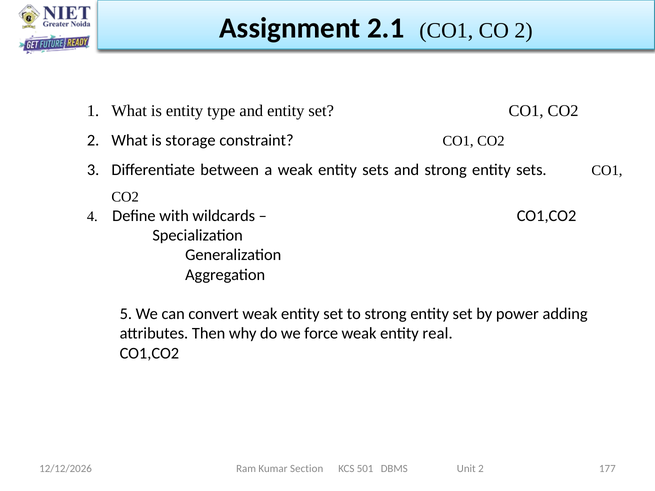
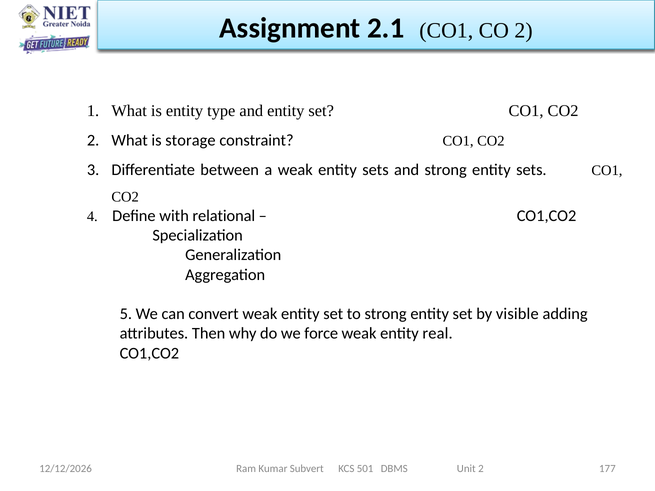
wildcards: wildcards -> relational (224, 216)
power: power -> visible (517, 314)
Section: Section -> Subvert (307, 469)
